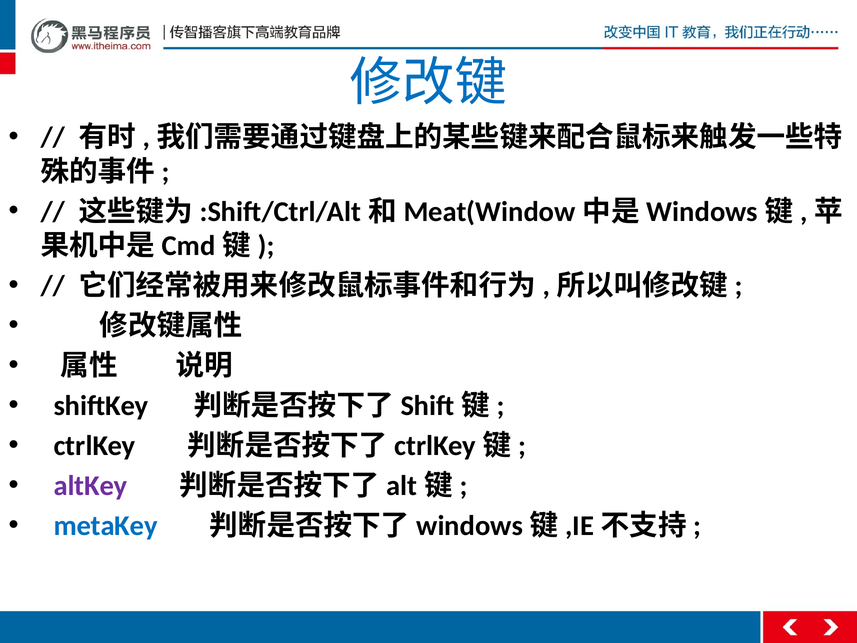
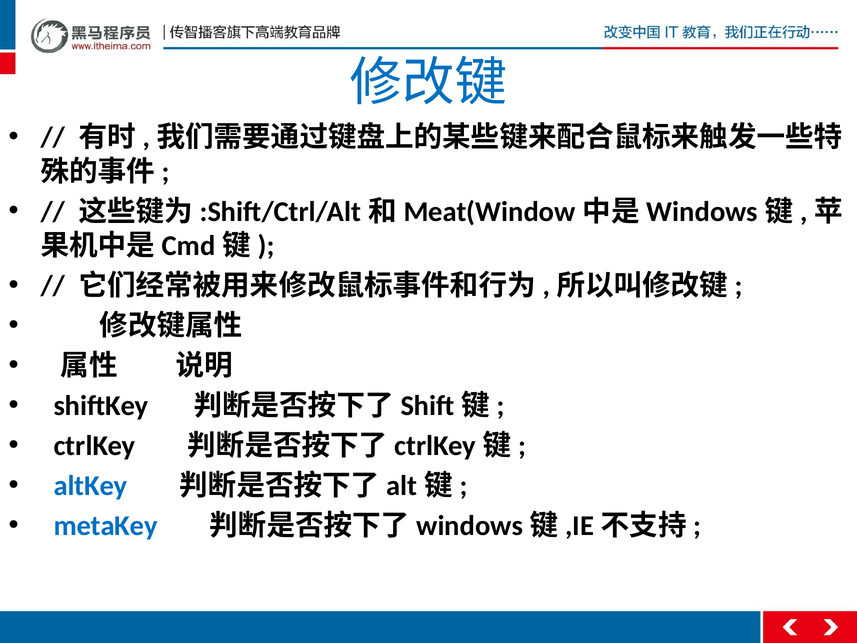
altKey colour: purple -> blue (90, 486)
